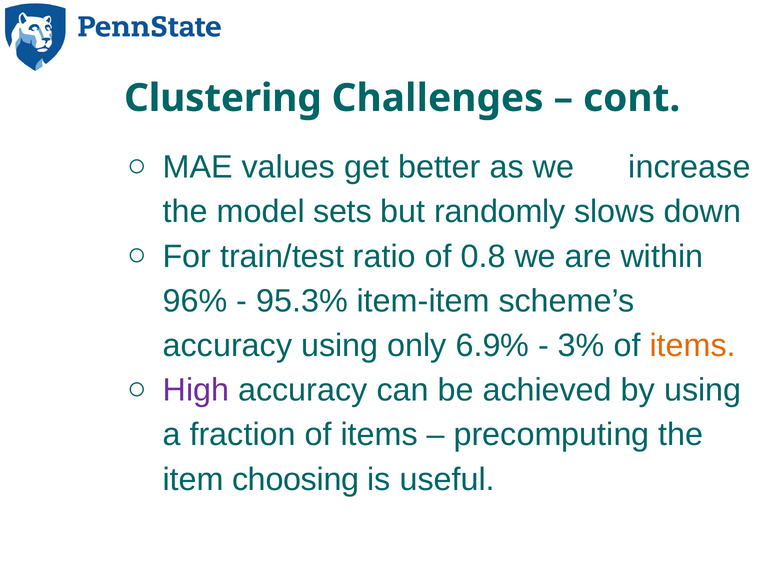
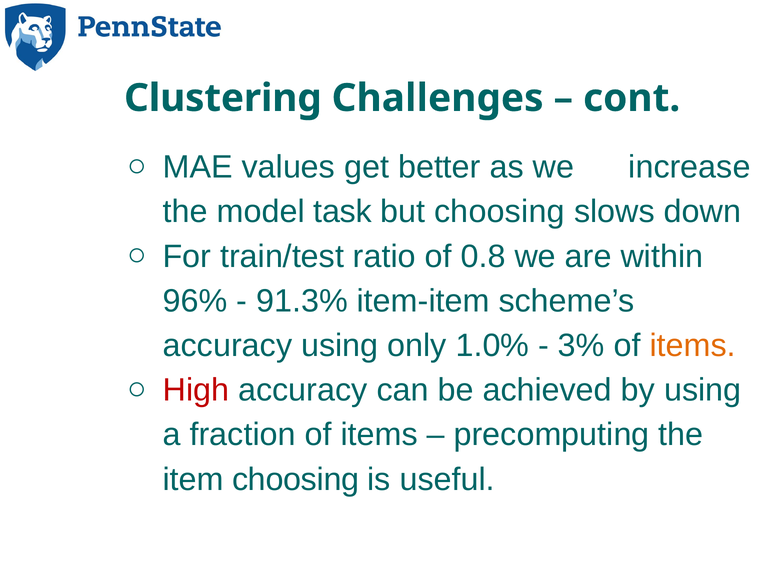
sets: sets -> task (343, 212)
but randomly: randomly -> choosing (499, 212)
95.3%: 95.3% -> 91.3% (302, 301)
6.9%: 6.9% -> 1.0% (492, 346)
High colour: purple -> red (196, 390)
